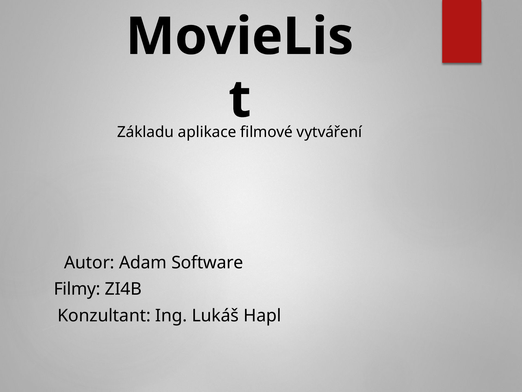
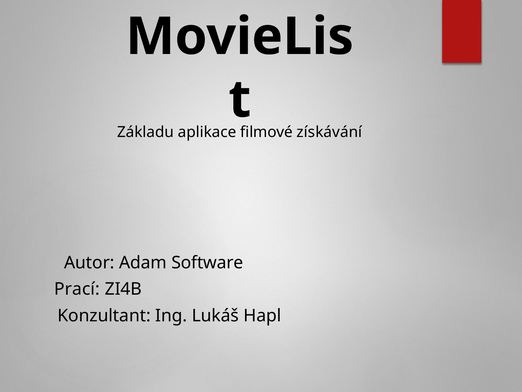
vytváření: vytváření -> získávání (329, 132)
Filmy: Filmy -> Prací (77, 289)
